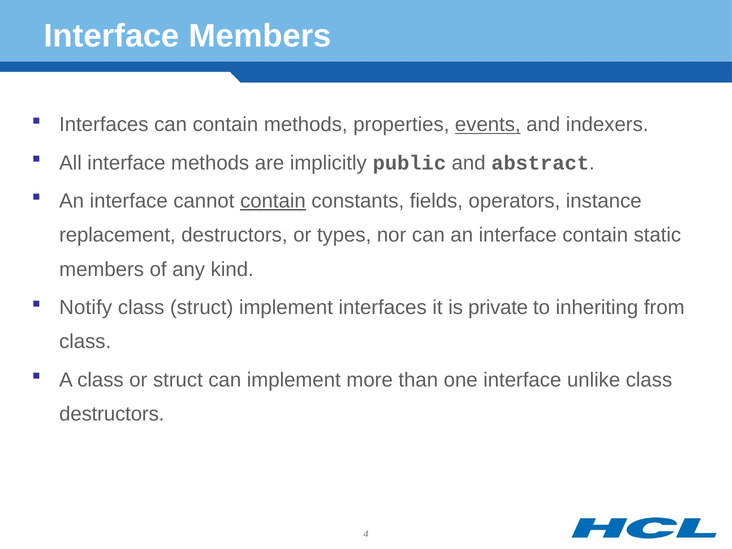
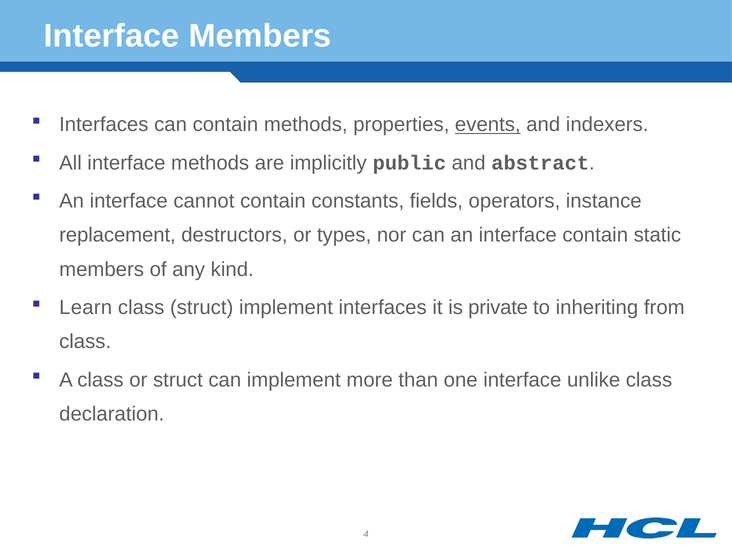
contain underline: present -> none (273, 201)
Notify: Notify -> Learn (86, 308)
destructors: destructors -> declaration (112, 414)
